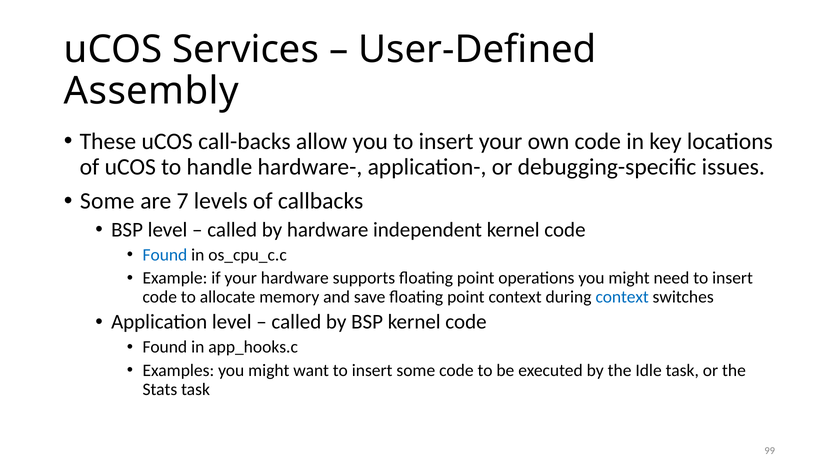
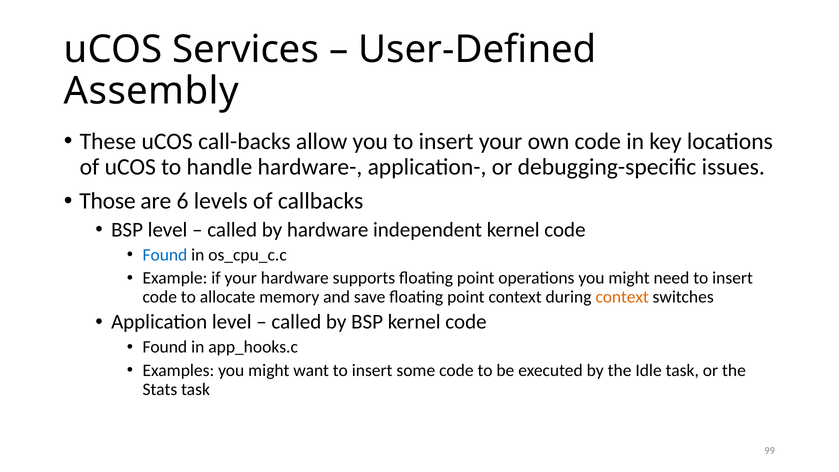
Some: Some -> Those (107, 201)
7: 7 -> 6 (183, 201)
context colour: blue -> orange (622, 297)
